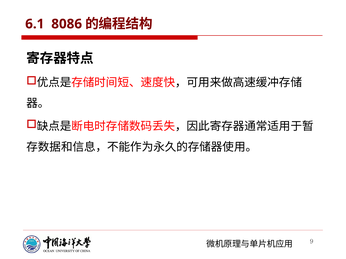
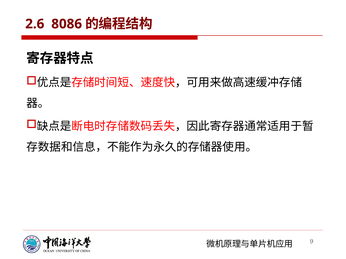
6.1: 6.1 -> 2.6 (35, 24)
